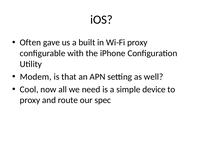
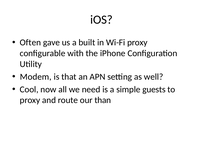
device: device -> guests (154, 90)
spec: spec -> than (103, 100)
